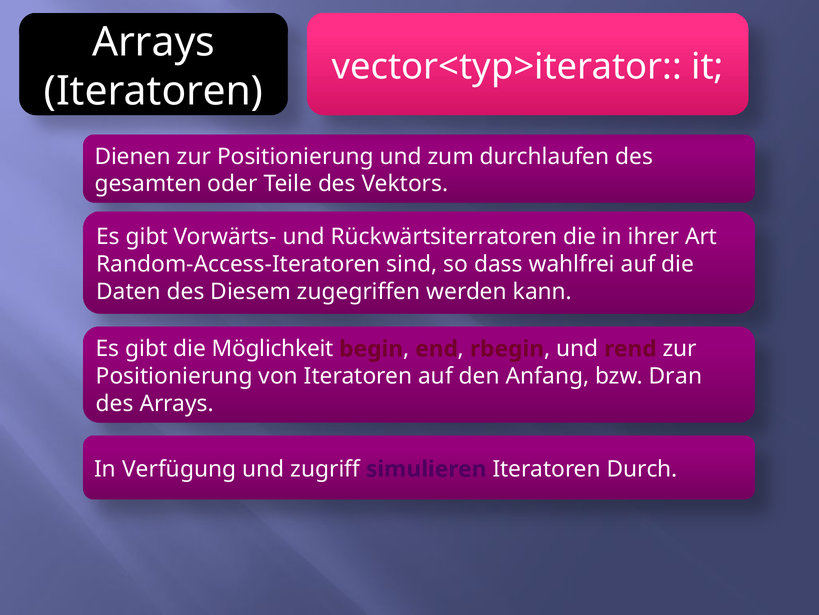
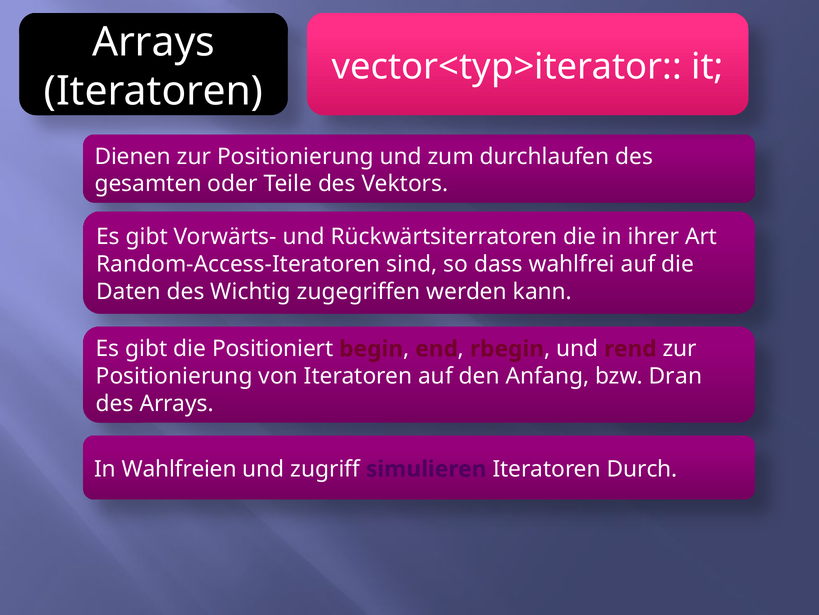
Diesem: Diesem -> Wichtig (251, 291)
Möglichkeit: Möglichkeit -> Positioniert (273, 349)
Verfügung: Verfügung -> Wahlfreien (179, 469)
